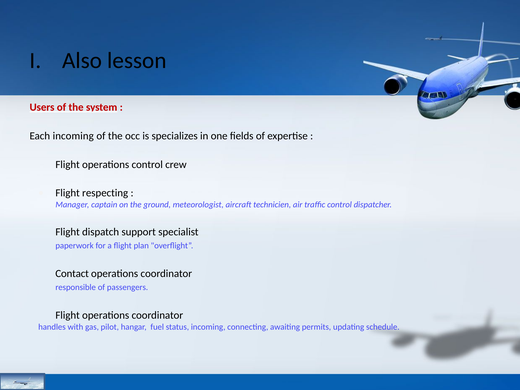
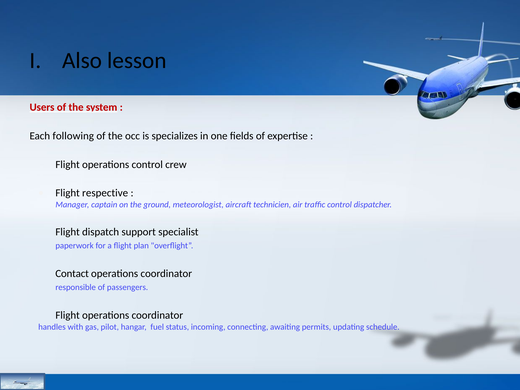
Each incoming: incoming -> following (73, 136)
respecting: respecting -> respective (105, 193)
